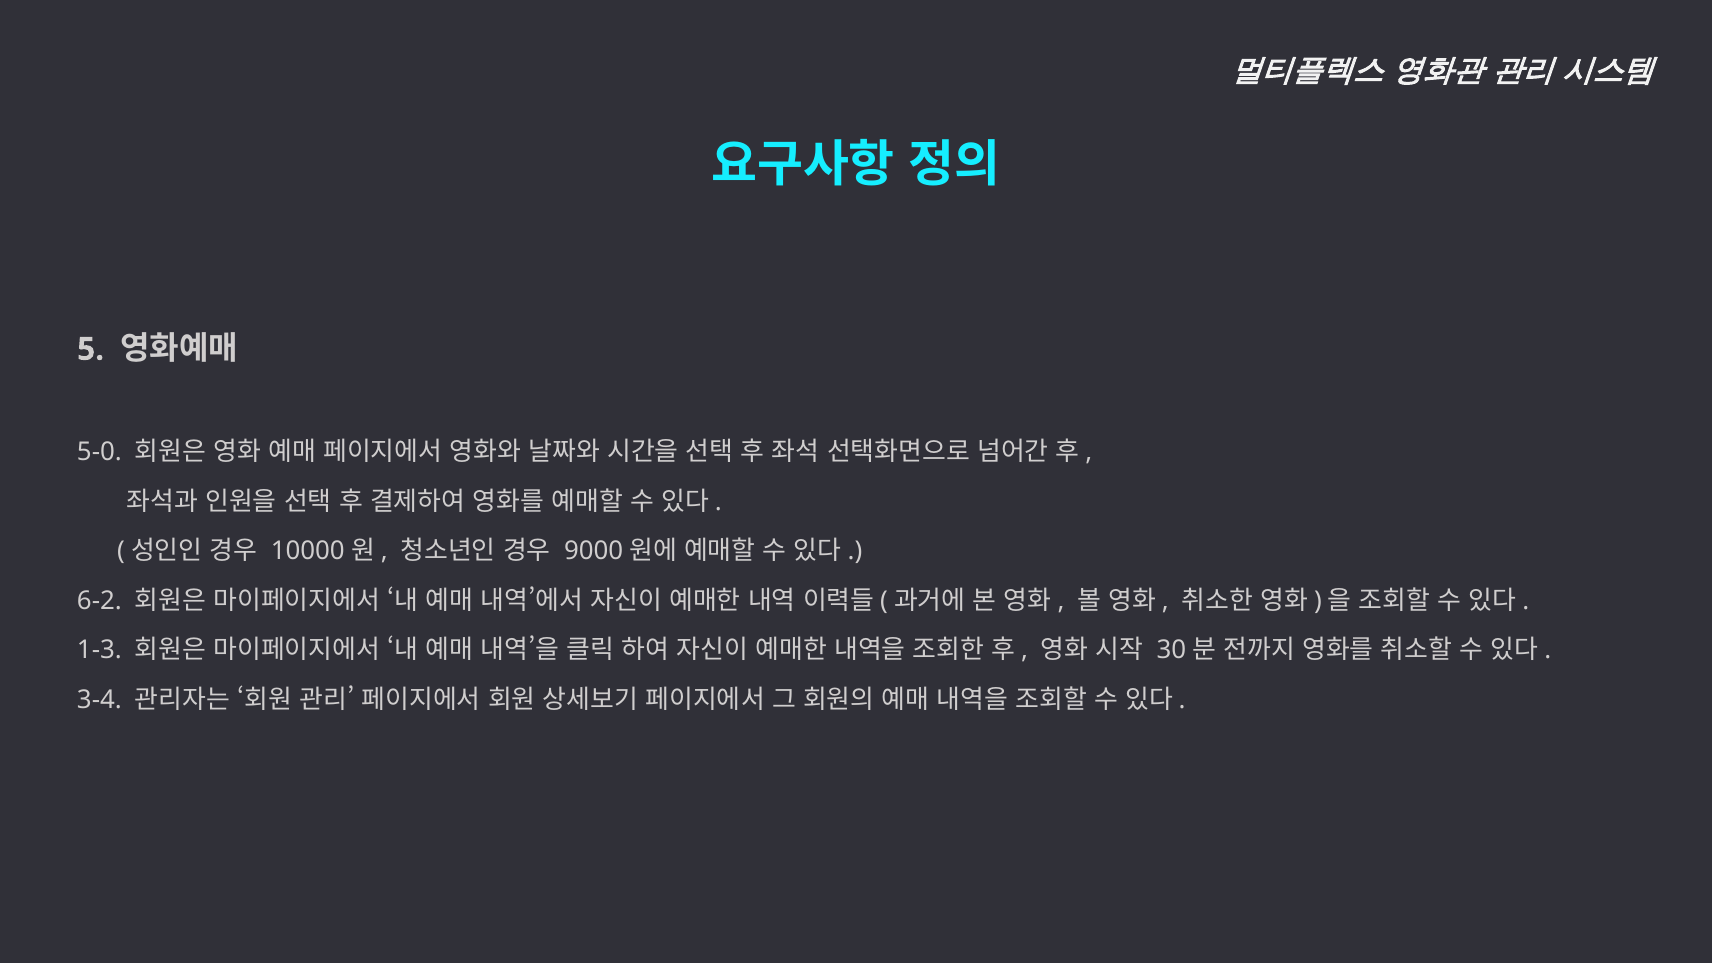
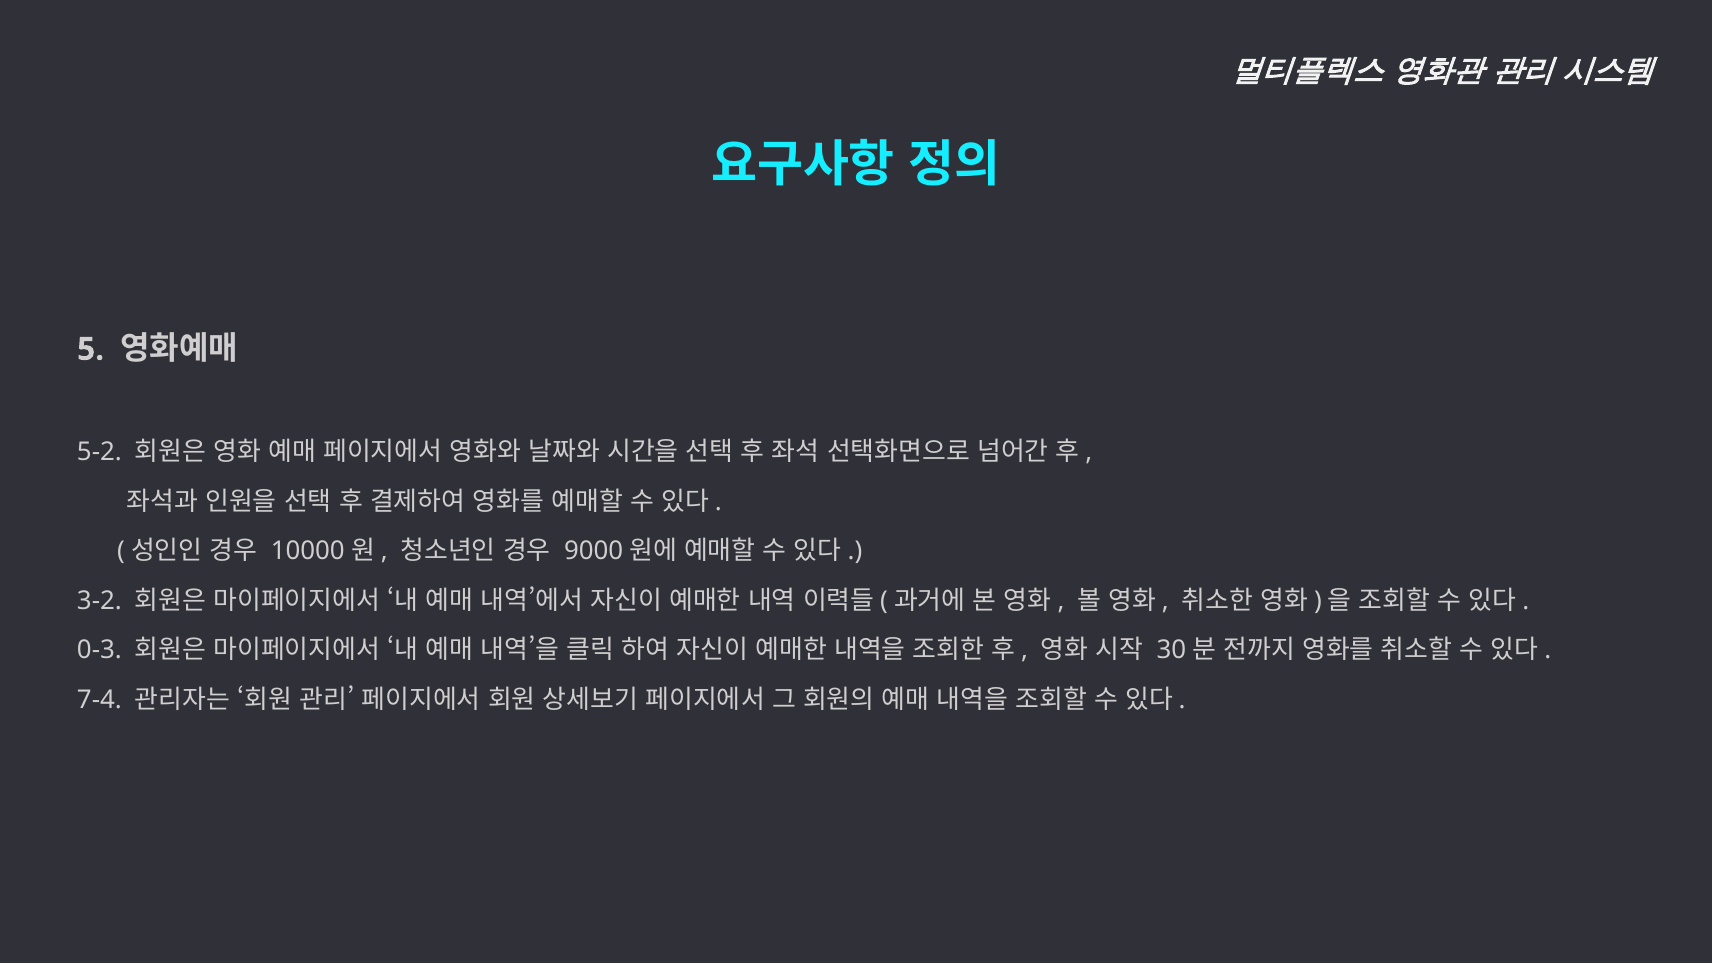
5-0: 5-0 -> 5-2 (99, 452)
6-2: 6-2 -> 3-2 (99, 601)
1-3: 1-3 -> 0-3 (99, 650)
3-4: 3-4 -> 7-4 (99, 700)
